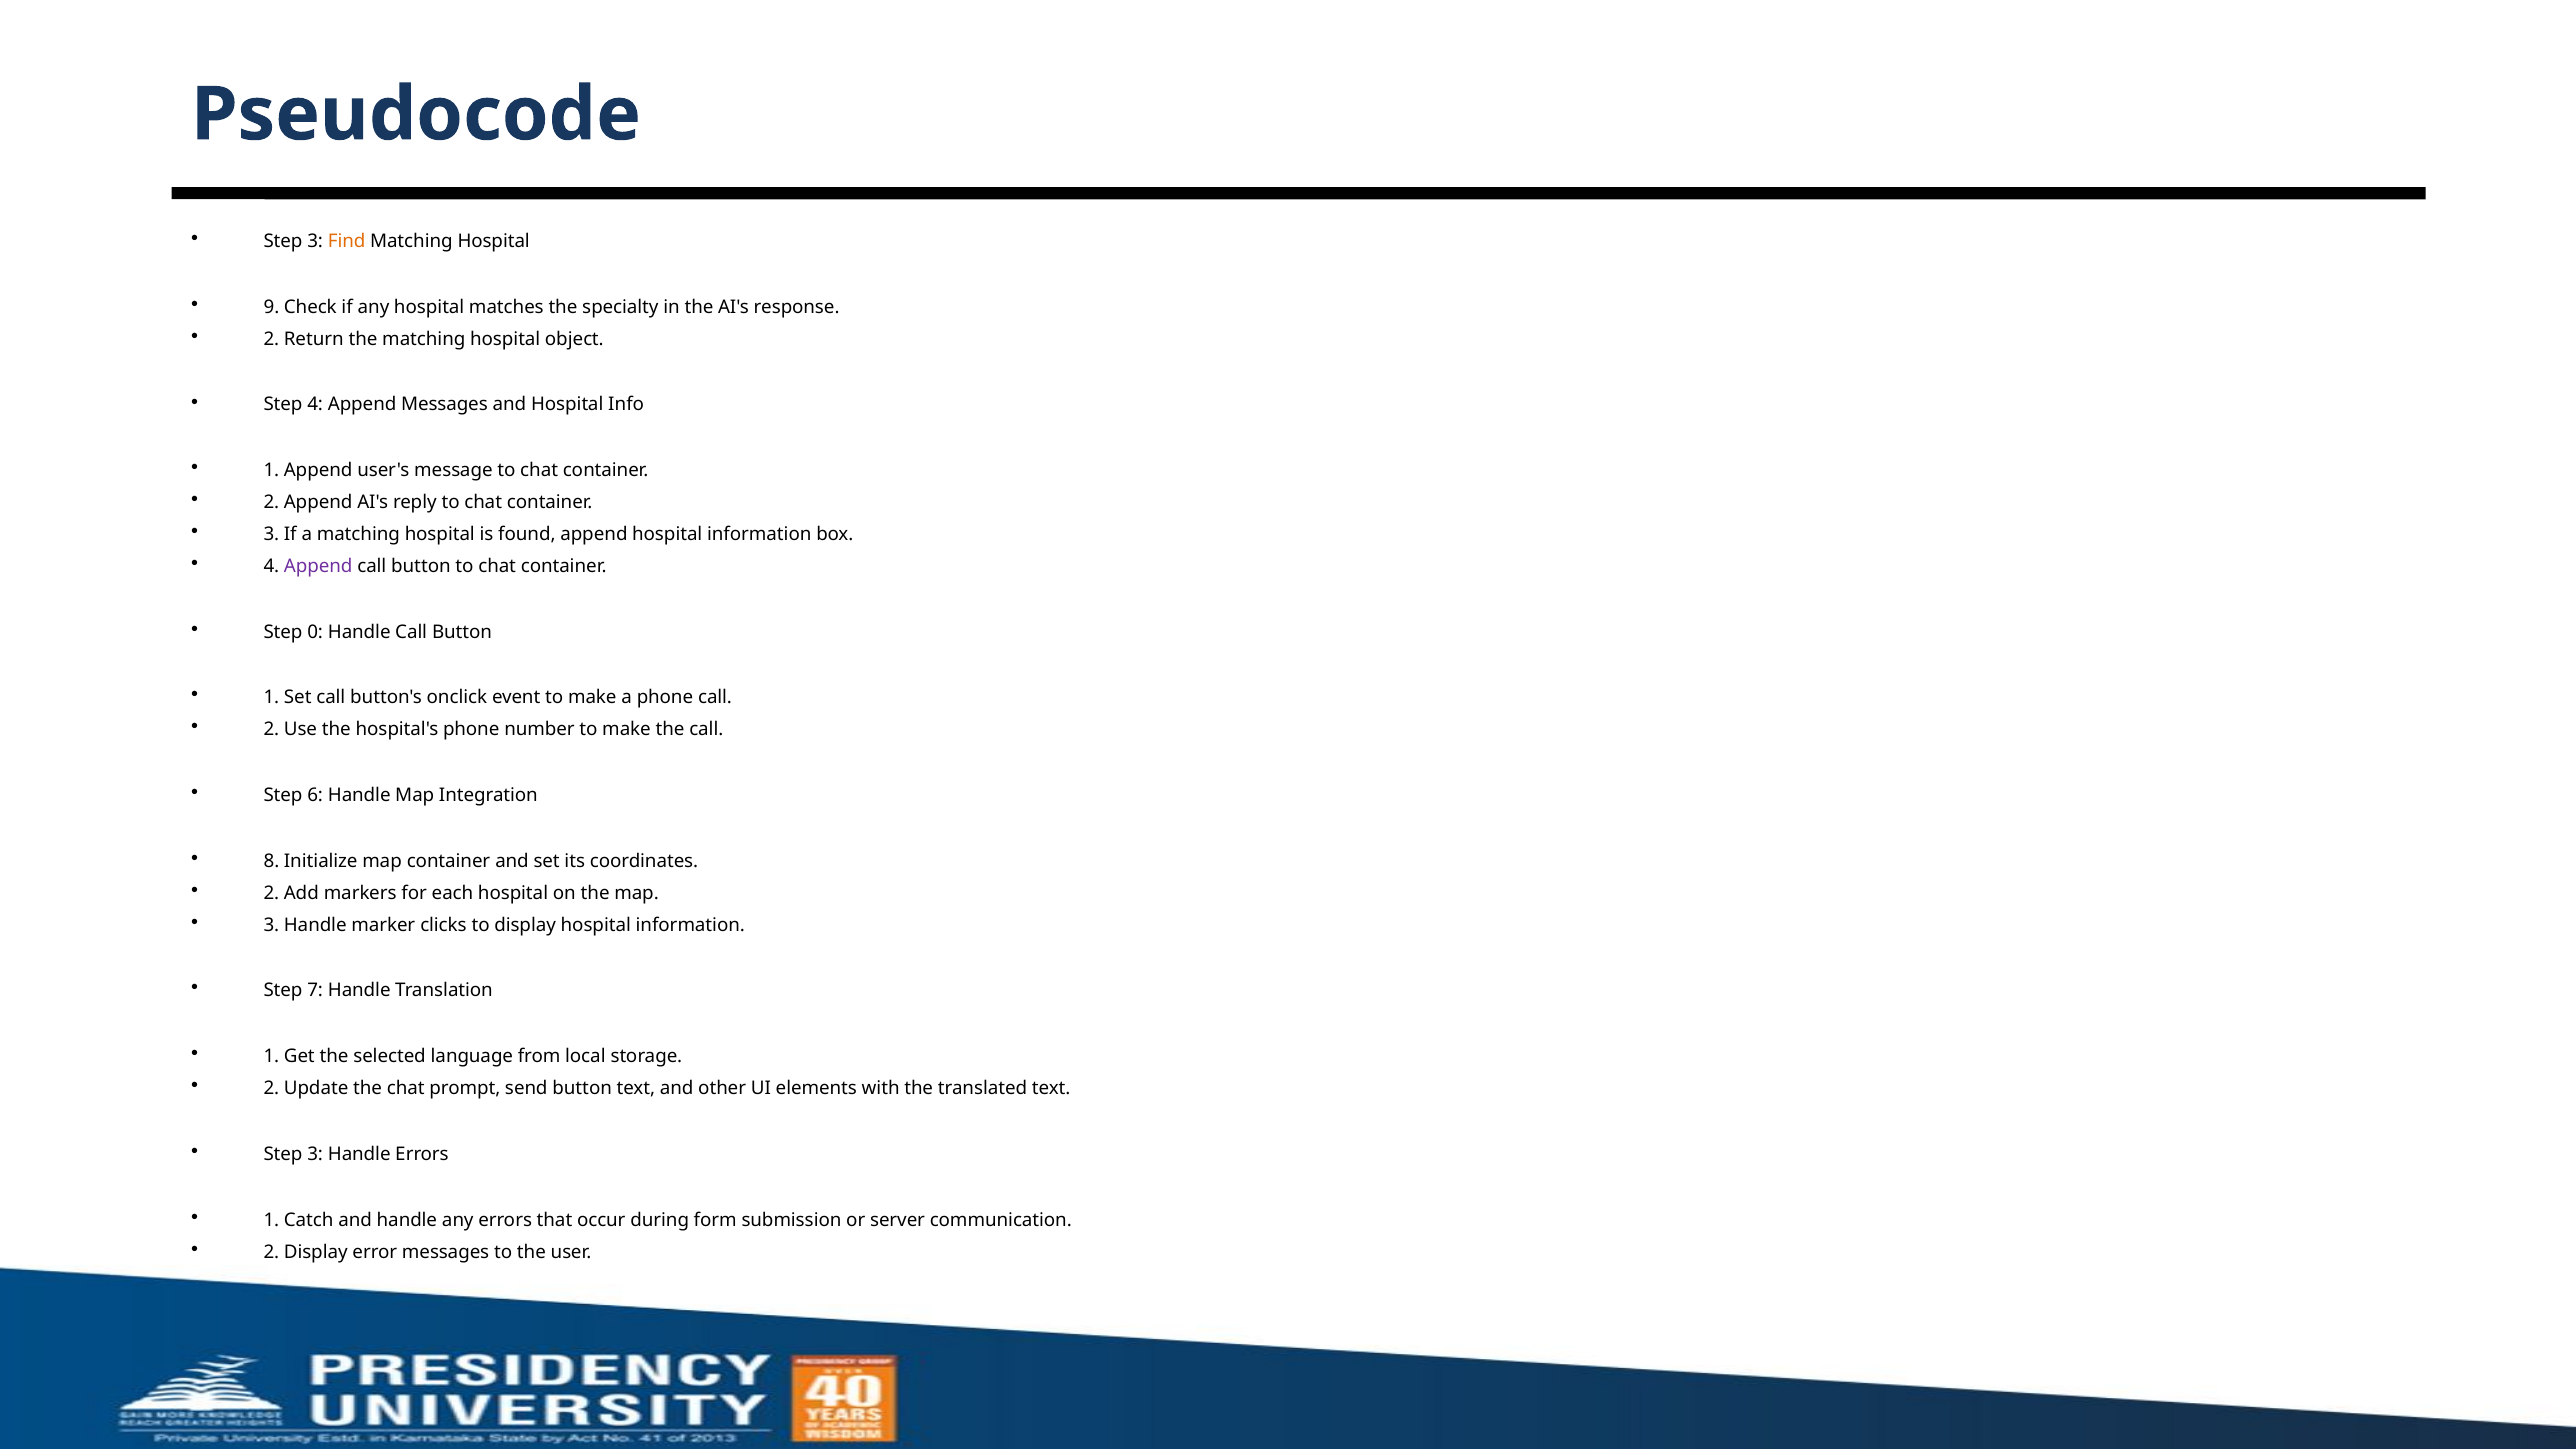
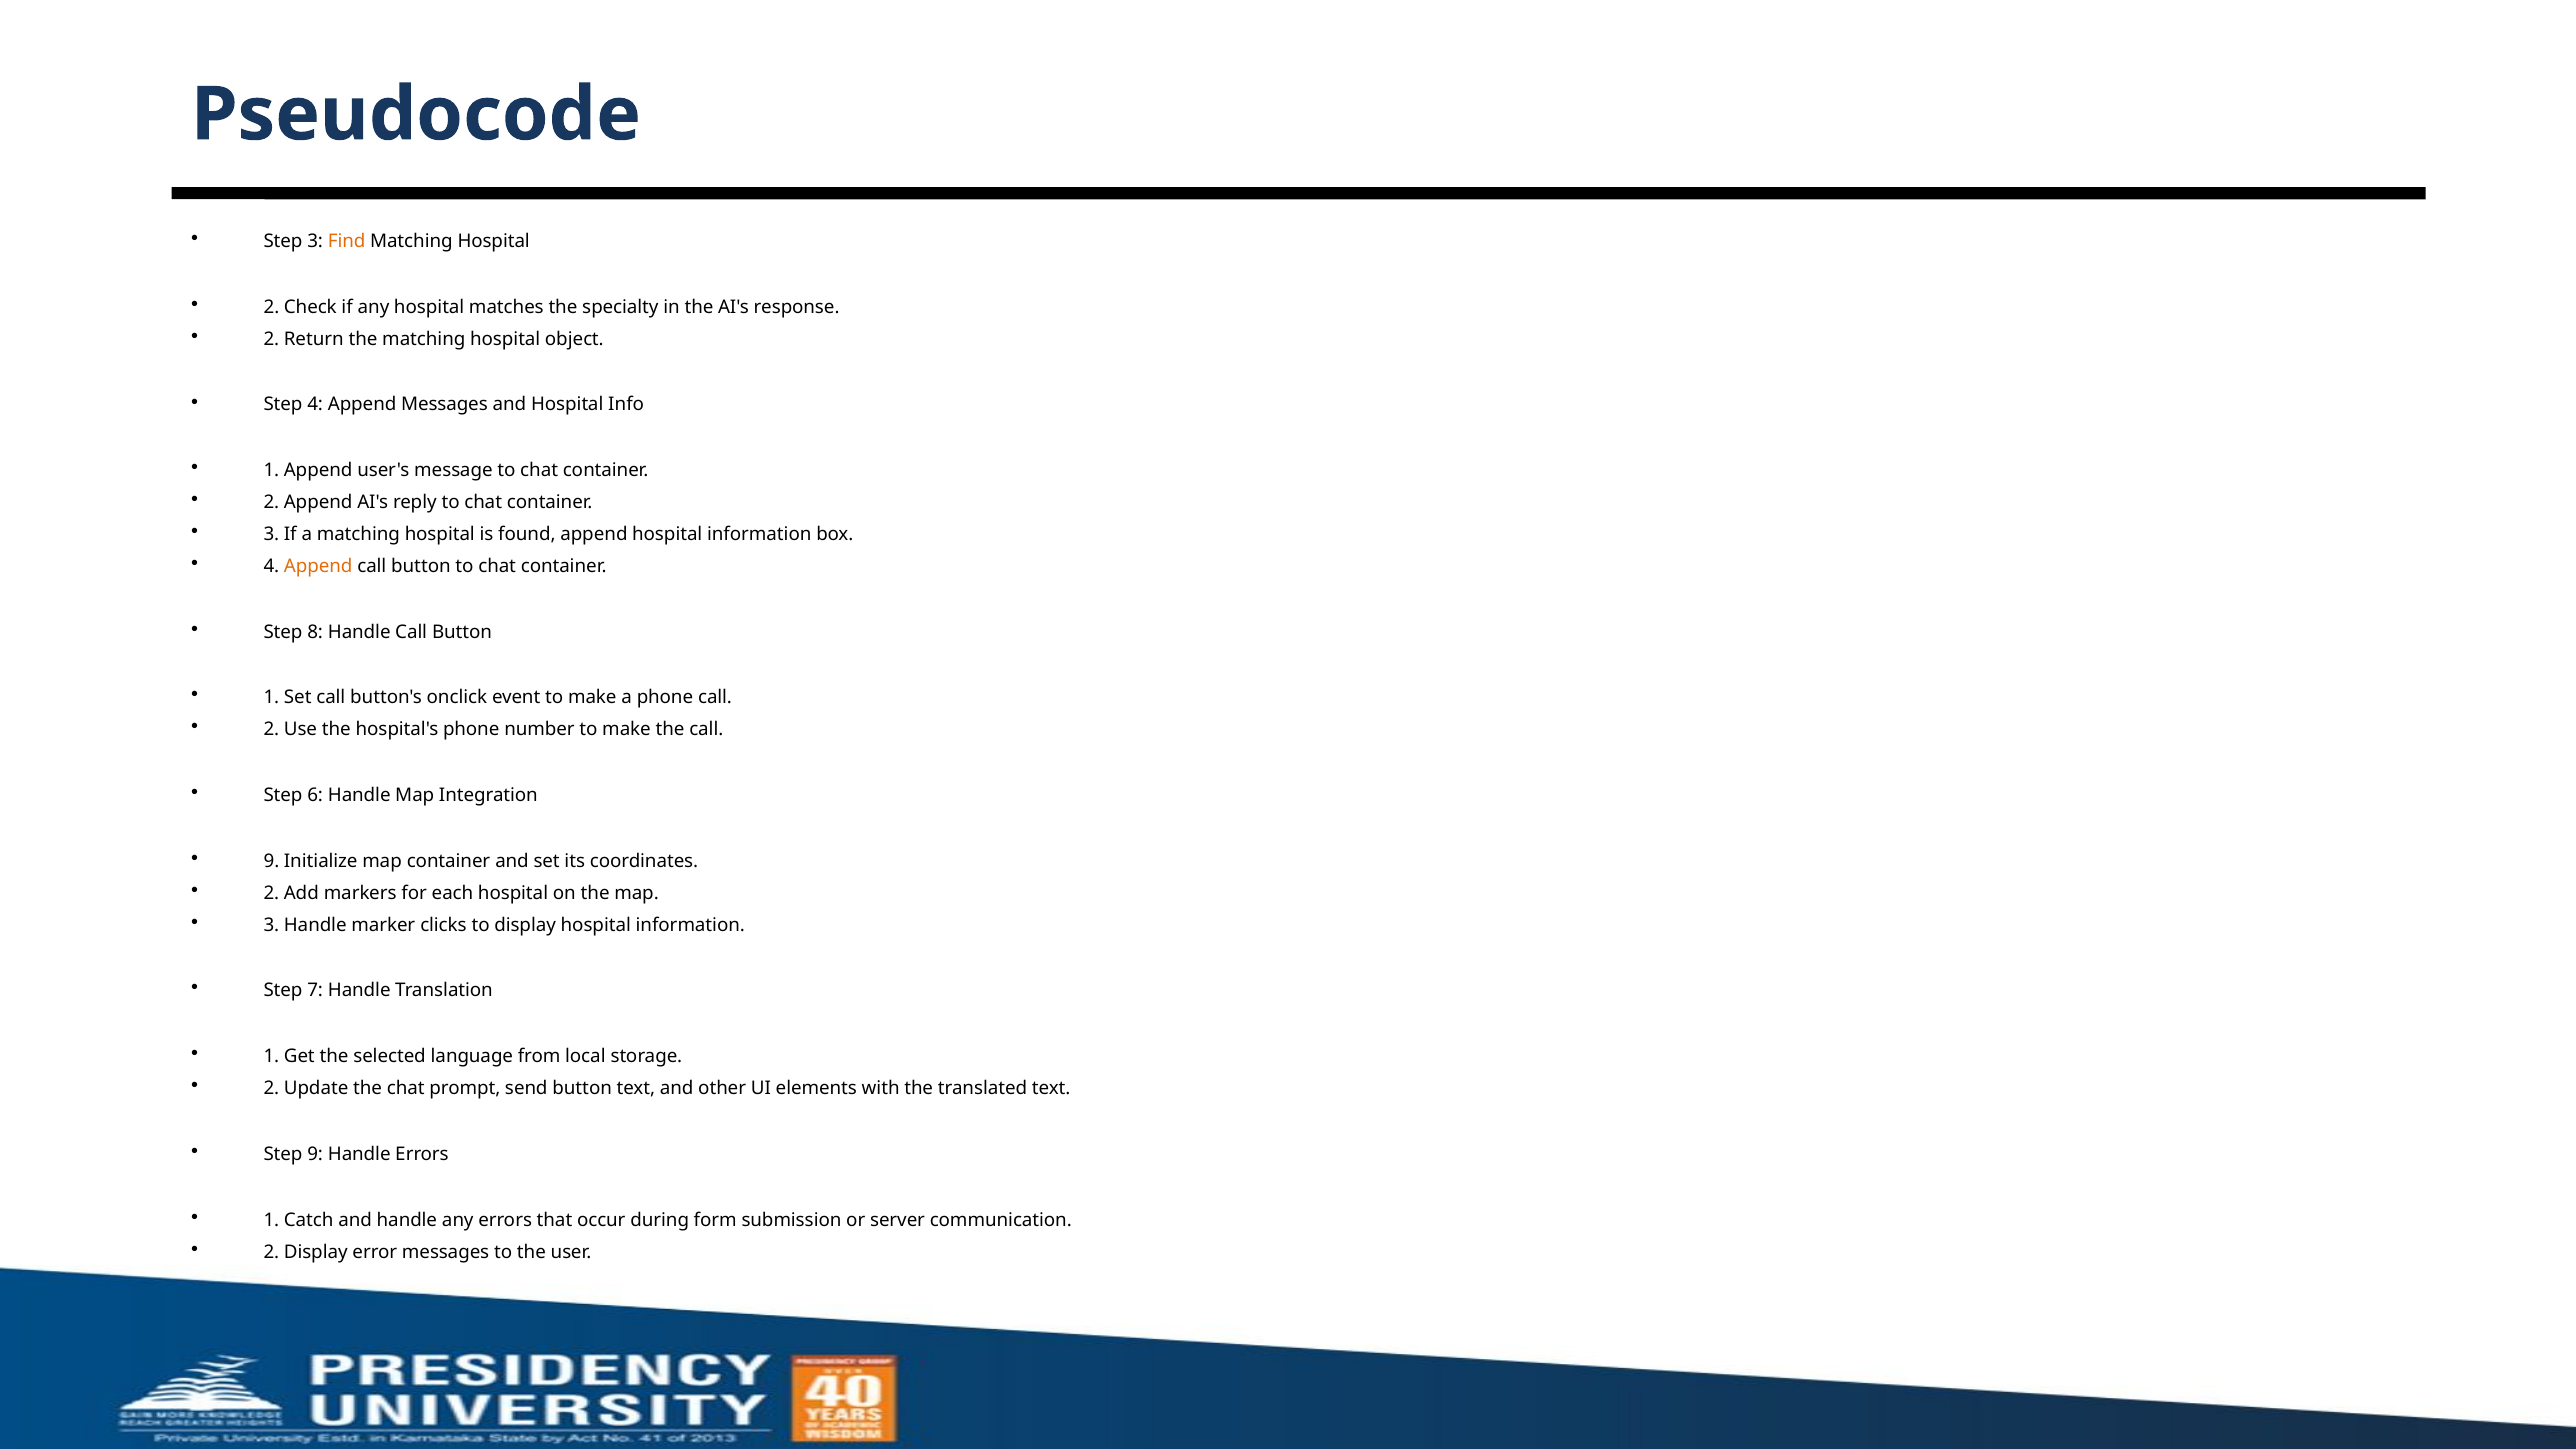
9: 9 -> 2 (271, 307)
Append colour: purple -> orange (318, 566)
0: 0 -> 8 (315, 632)
8: 8 -> 9 (271, 861)
3: 3 -> 9 (315, 1154)
